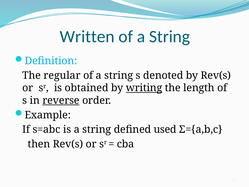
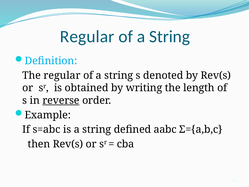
Written: Written -> Regular (87, 36)
writing underline: present -> none (144, 88)
used: used -> aabc (165, 129)
